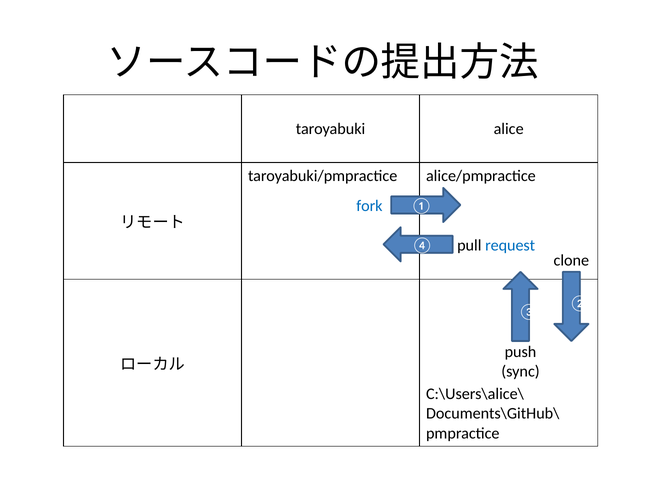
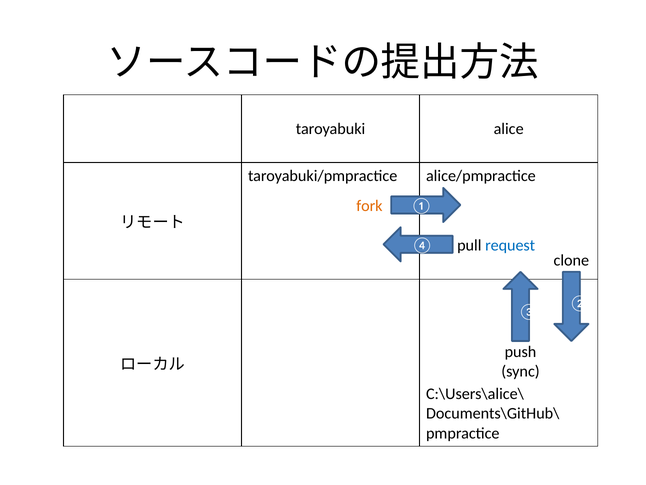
fork colour: blue -> orange (369, 206)
